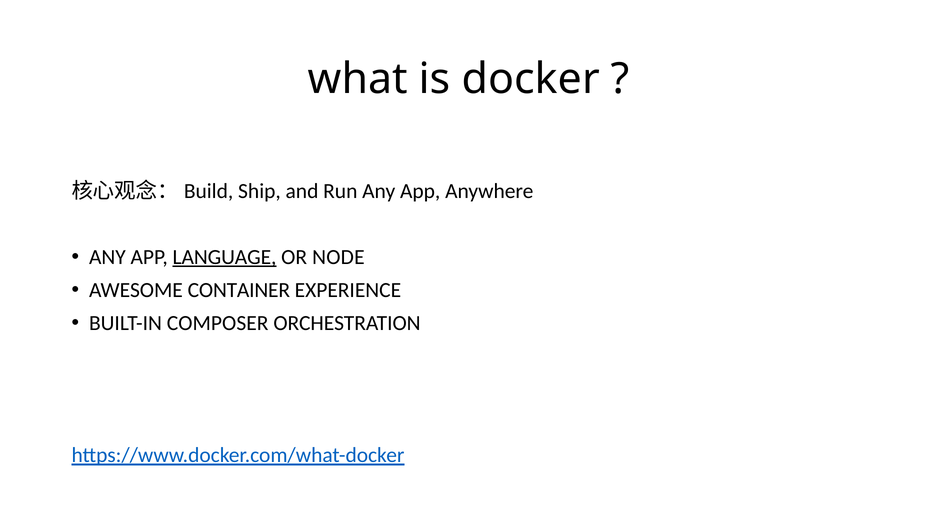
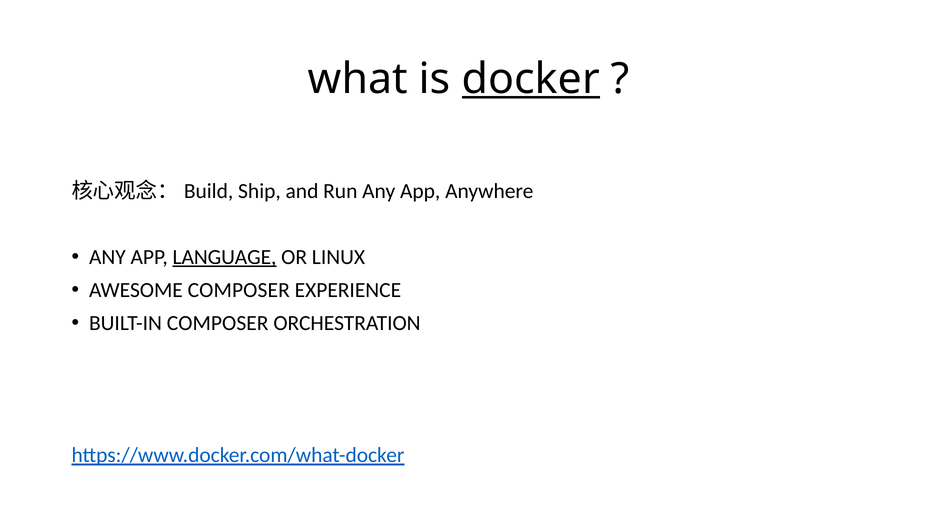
docker underline: none -> present (531, 79)
NODE: NODE -> LINUX (338, 257)
AWESOME CONTAINER: CONTAINER -> COMPOSER (239, 290)
